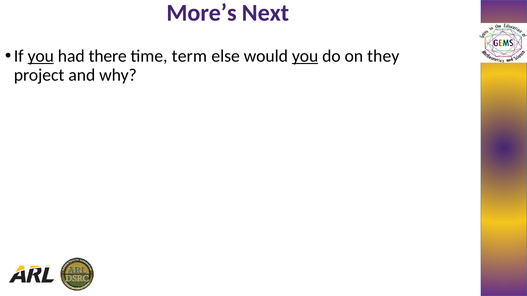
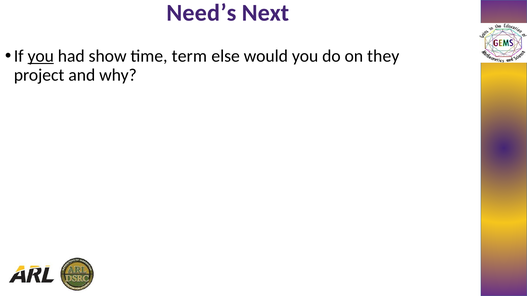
More’s: More’s -> Need’s (201, 13)
there: there -> show (108, 56)
you underline: present -> none (305, 56)
